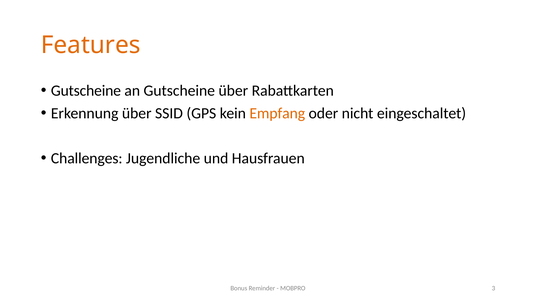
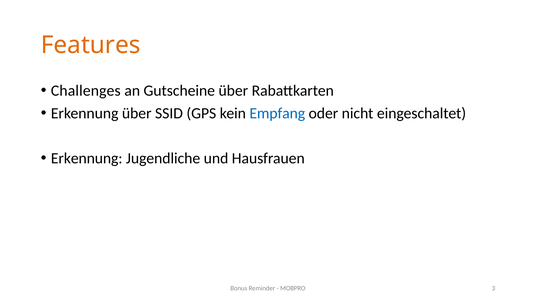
Gutscheine: Gutscheine -> Challenges (86, 91)
Empfang colour: orange -> blue (277, 113)
Challenges: Challenges -> Erkennung (87, 158)
